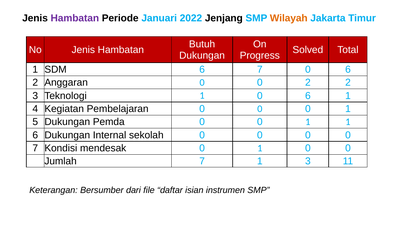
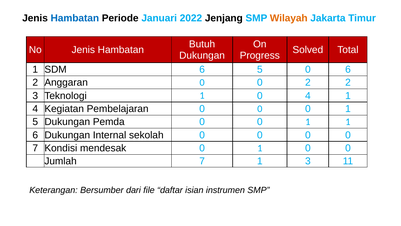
Hambatan colour: purple -> blue (75, 18)
6 7: 7 -> 5 (260, 69)
1 0 6: 6 -> 4 (308, 96)
